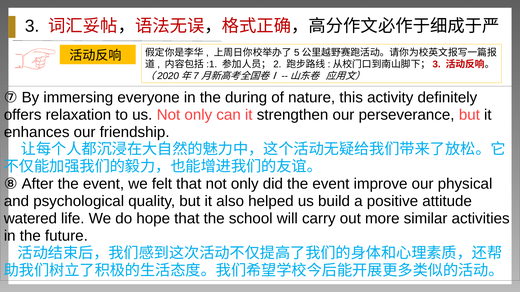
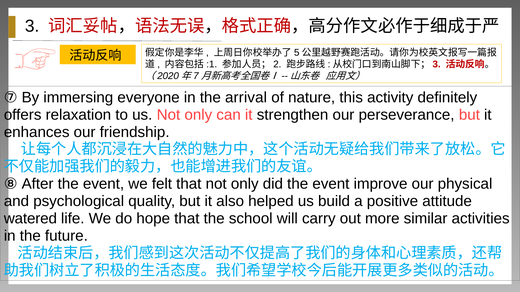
during: during -> arrival (246, 98)
